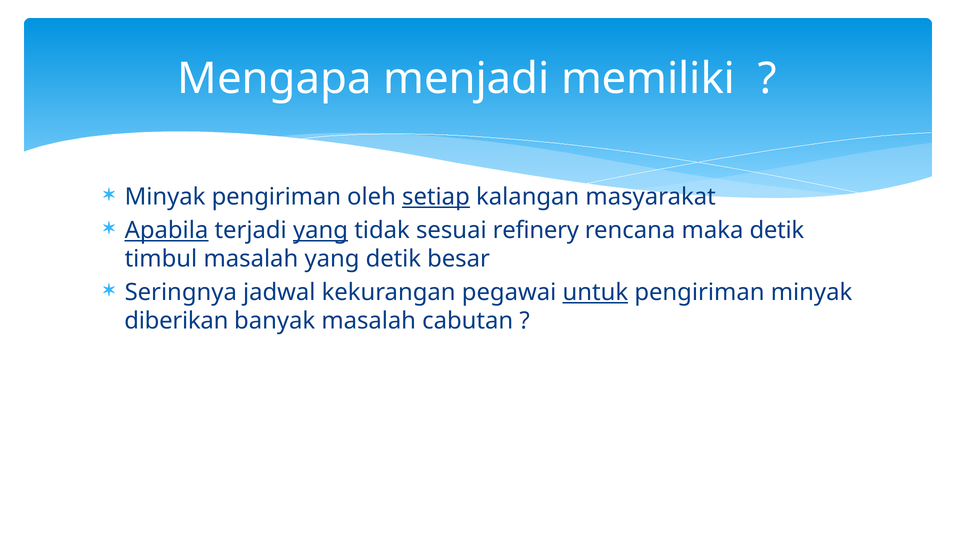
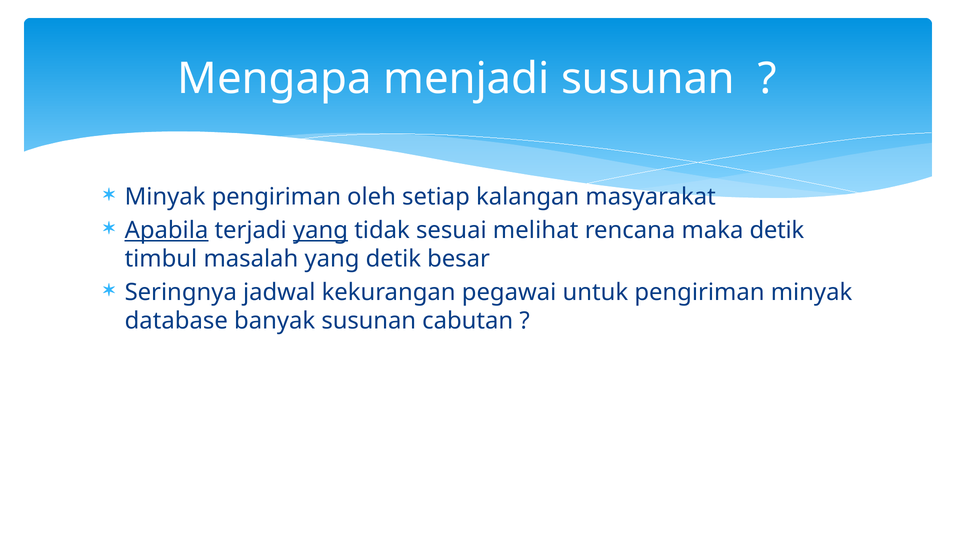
menjadi memiliki: memiliki -> susunan (648, 79)
setiap underline: present -> none (436, 197)
refinery: refinery -> melihat (536, 230)
untuk underline: present -> none (595, 292)
diberikan: diberikan -> database (176, 321)
banyak masalah: masalah -> susunan (369, 321)
